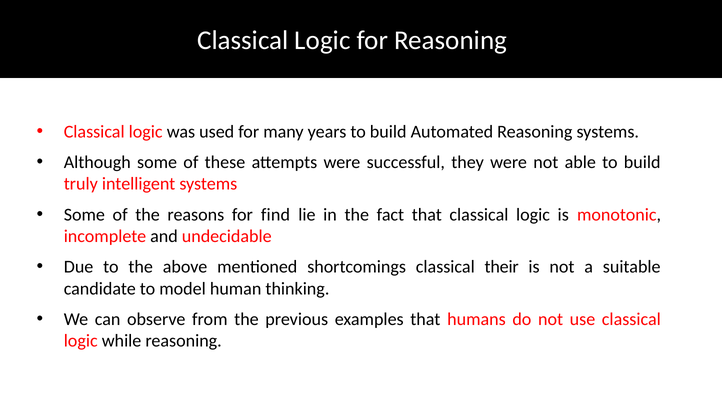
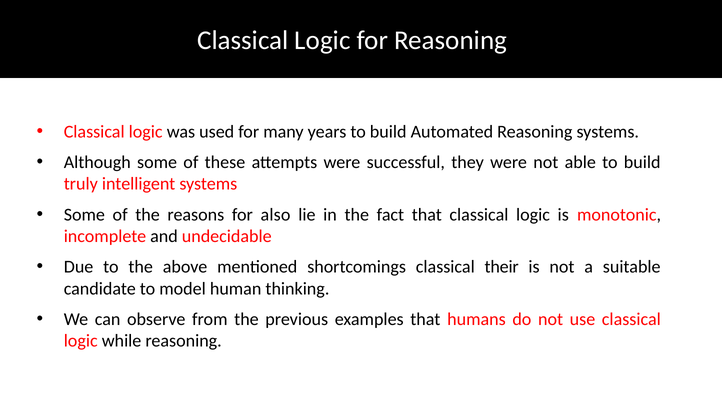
find: find -> also (275, 215)
